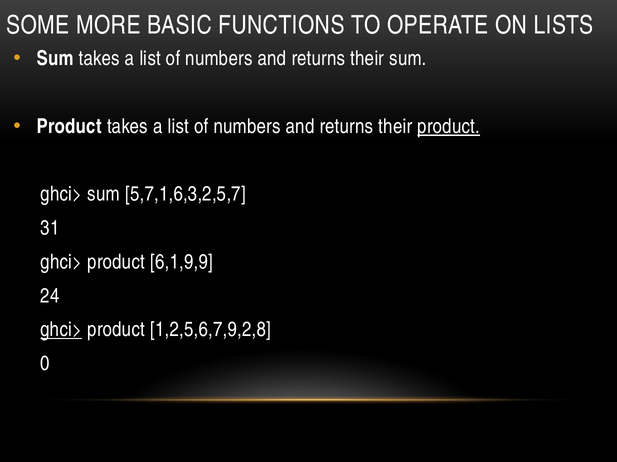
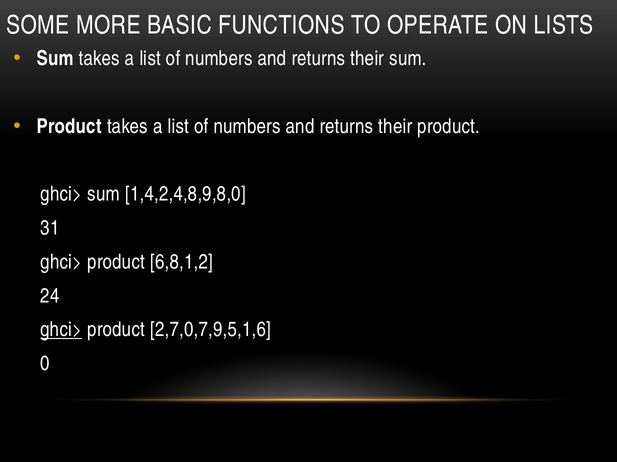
product underline: present -> none (449, 127)
5,7,1,6,3,2,5,7: 5,7,1,6,3,2,5,7 -> 1,4,2,4,8,9,8,0 (185, 194)
6,1,9,9: 6,1,9,9 -> 6,8,1,2 (182, 262)
1,2,5,6,7,9,2,8: 1,2,5,6,7,9,2,8 -> 2,7,0,7,9,5,1,6 (211, 330)
